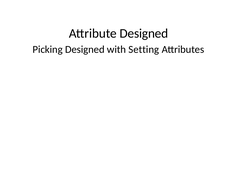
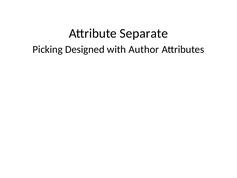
Attribute Designed: Designed -> Separate (144, 33)
Setting: Setting -> Author (144, 49)
